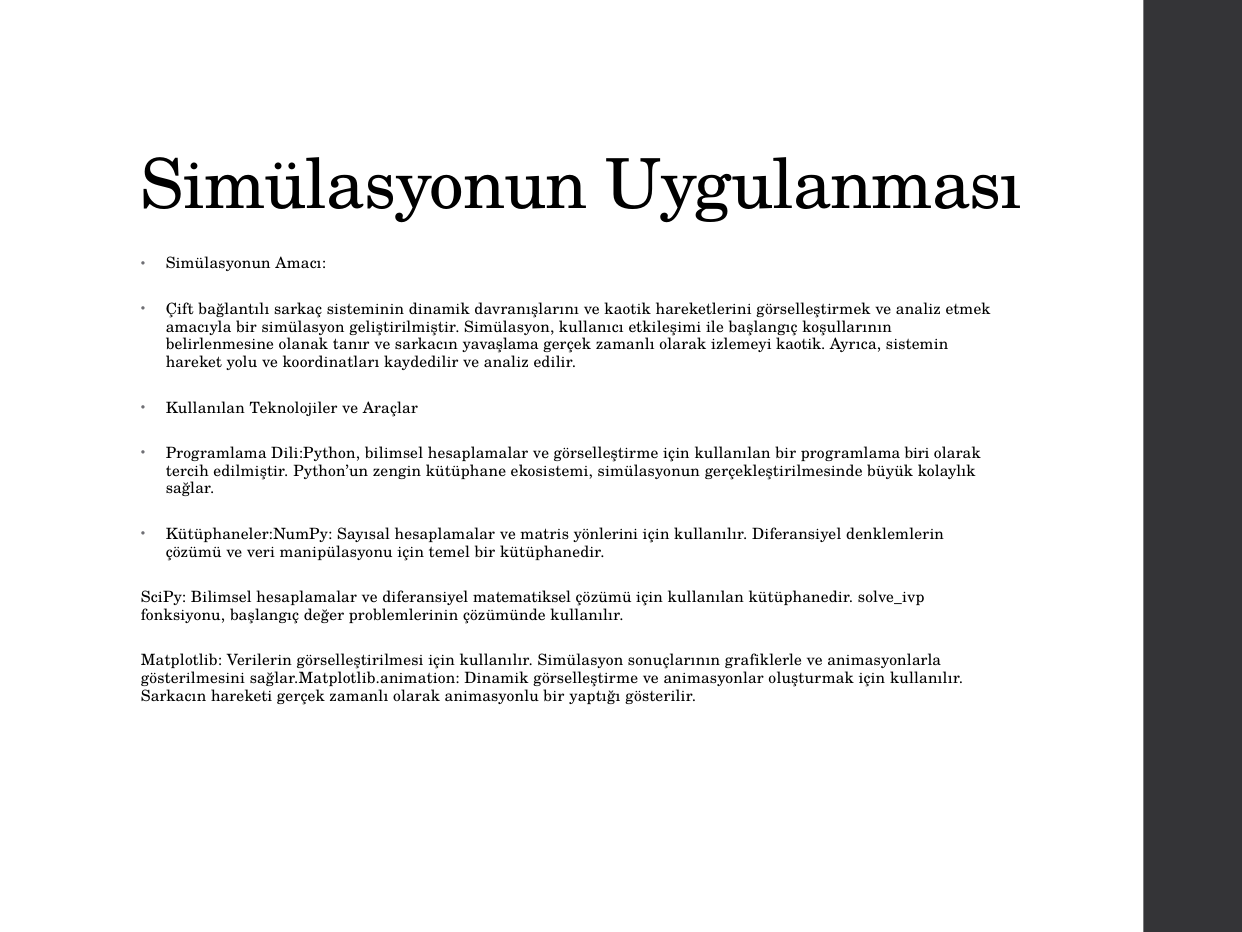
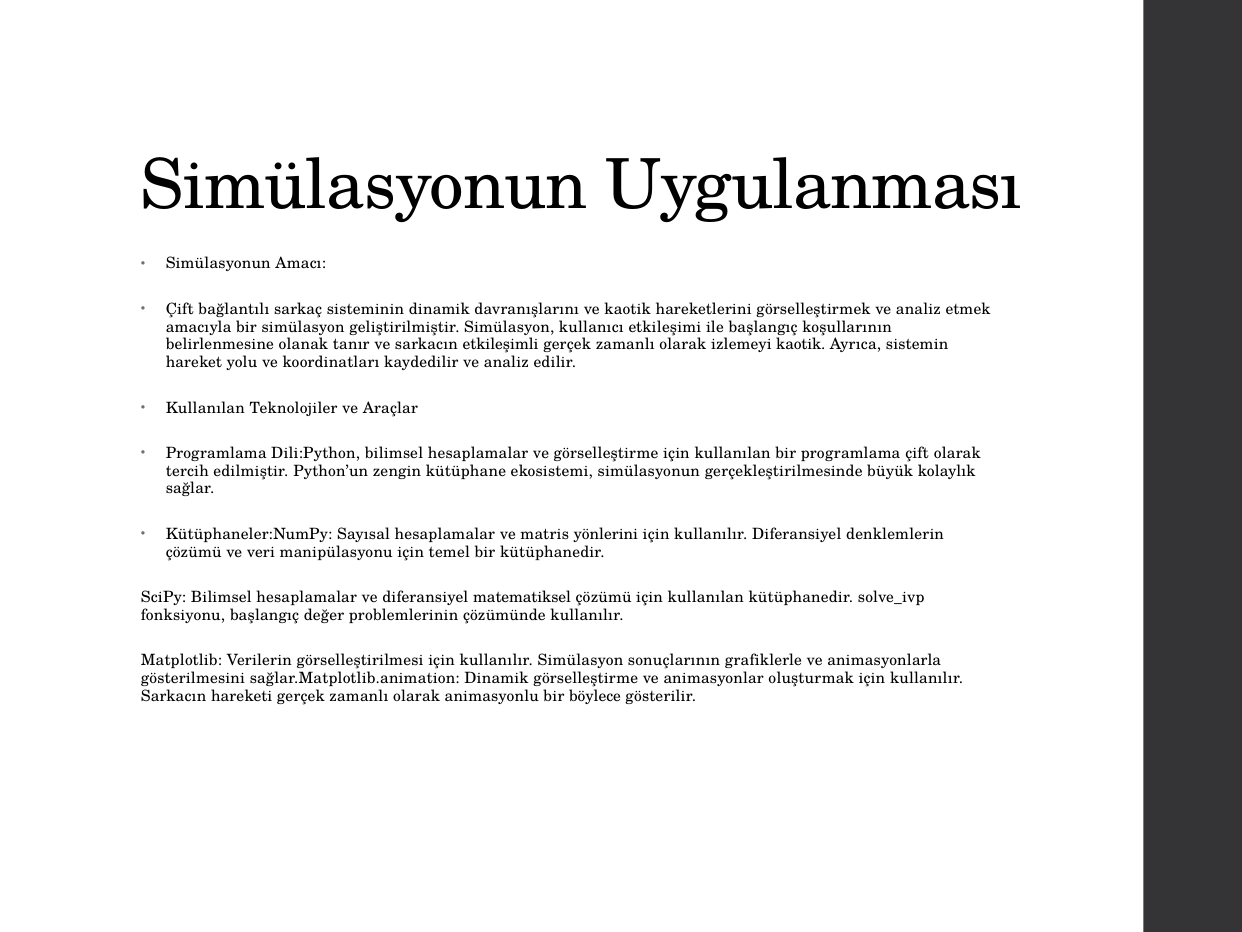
yavaşlama: yavaşlama -> etkileşimli (501, 345)
programlama biri: biri -> çift (917, 453)
yaptığı: yaptığı -> böylece (595, 696)
